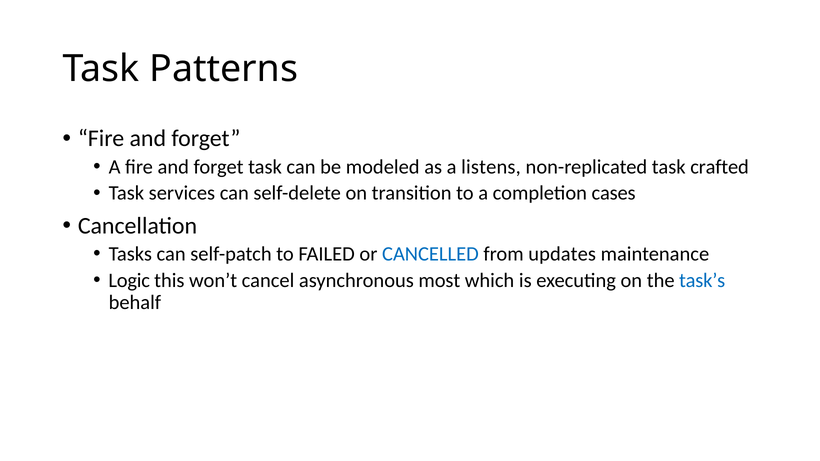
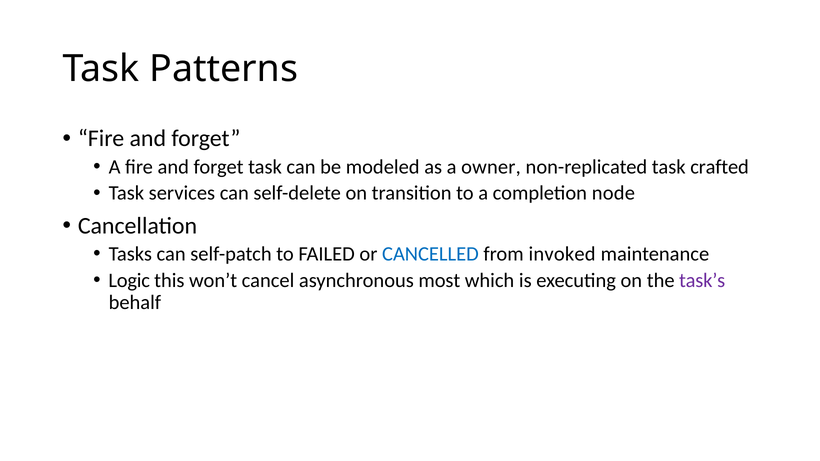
listens: listens -> owner (491, 167)
cases: cases -> node (613, 193)
updates: updates -> invoked (562, 254)
task’s colour: blue -> purple (702, 280)
